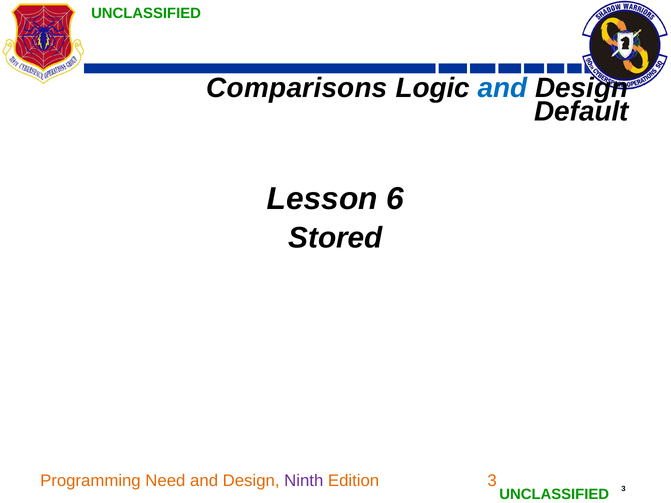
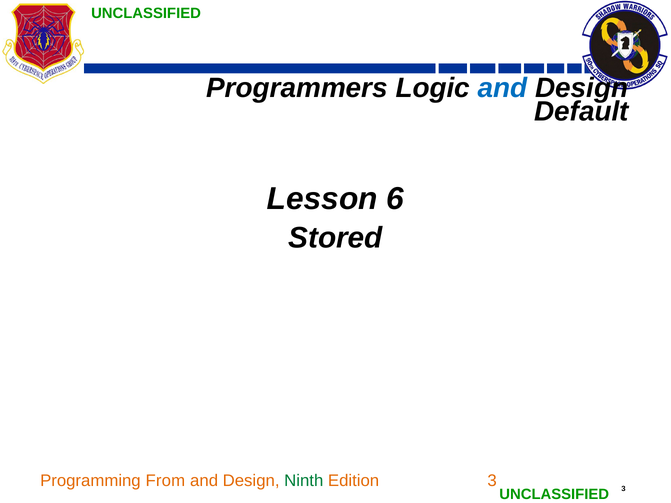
Comparisons: Comparisons -> Programmers (297, 88)
Need: Need -> From (165, 481)
Ninth colour: purple -> green (304, 481)
